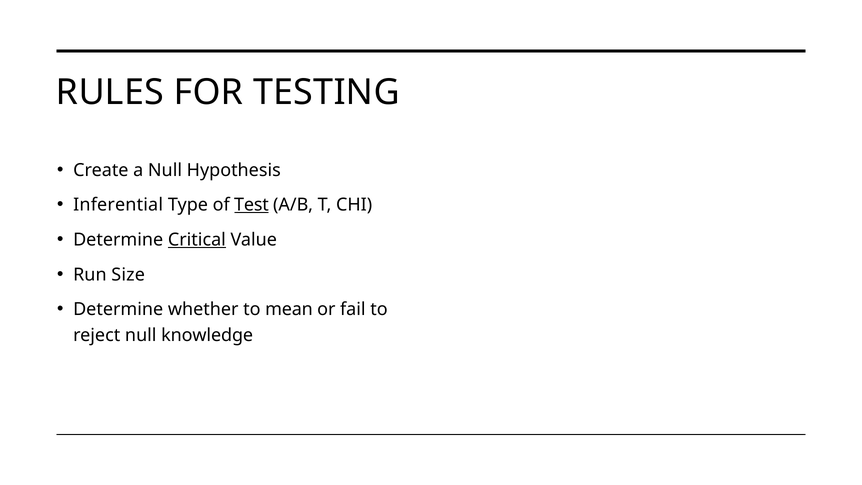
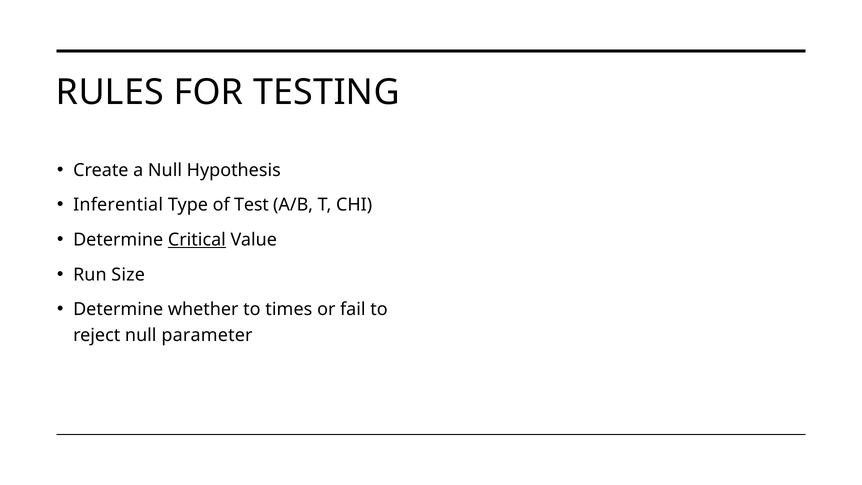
Test underline: present -> none (251, 205)
mean: mean -> times (289, 309)
knowledge: knowledge -> parameter (207, 335)
